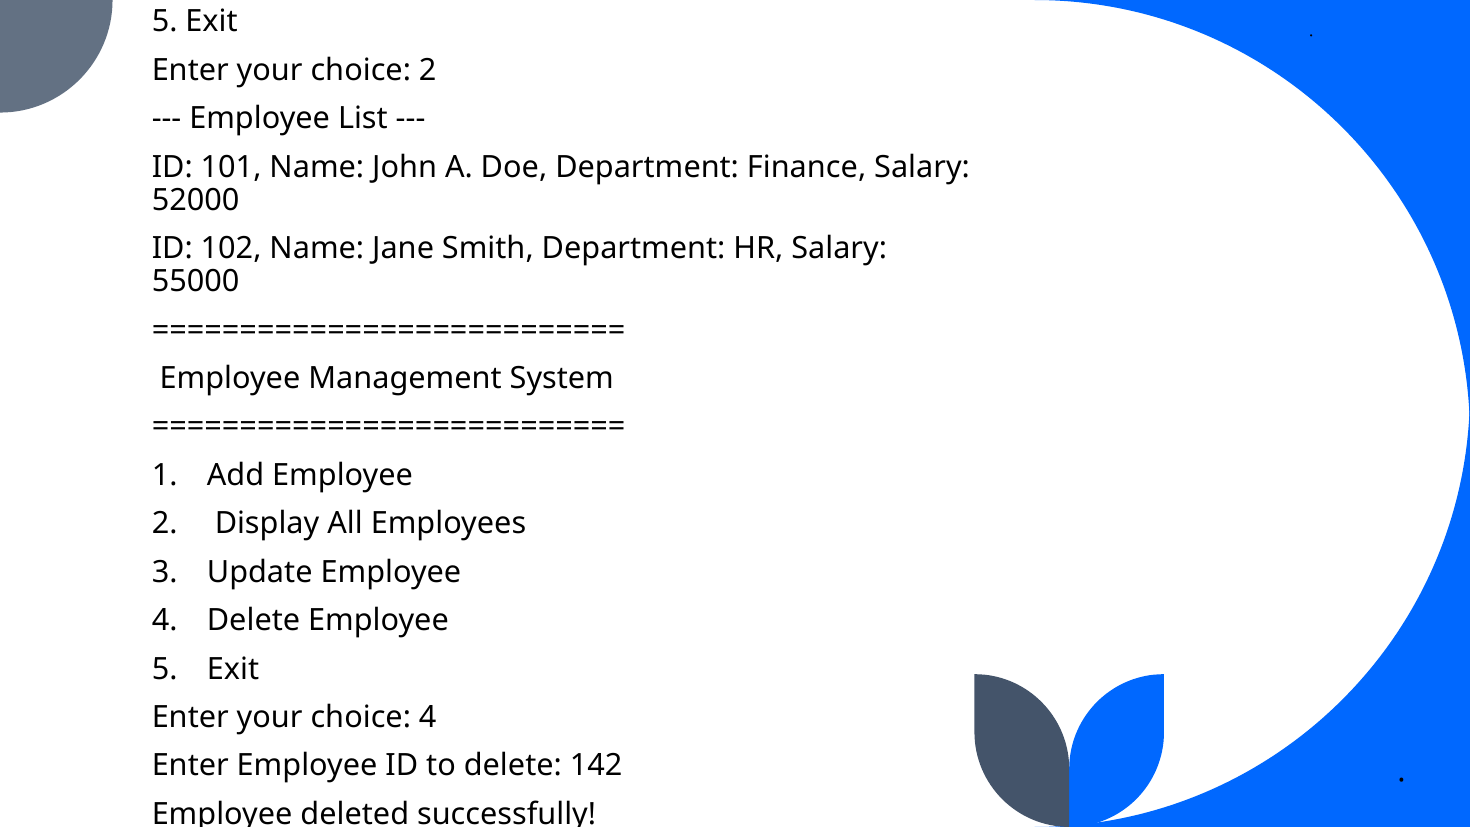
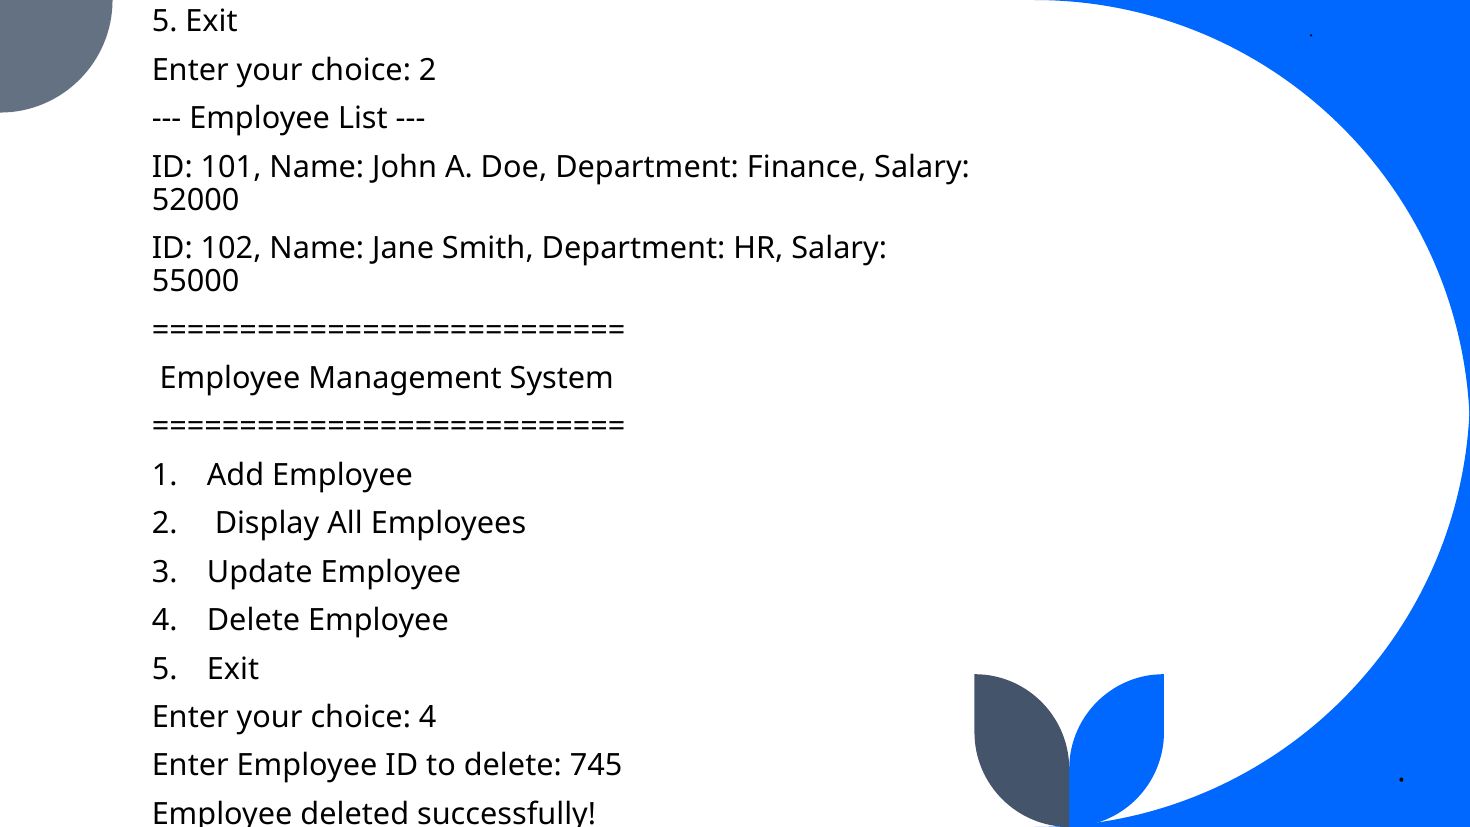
142: 142 -> 745 (596, 766)
